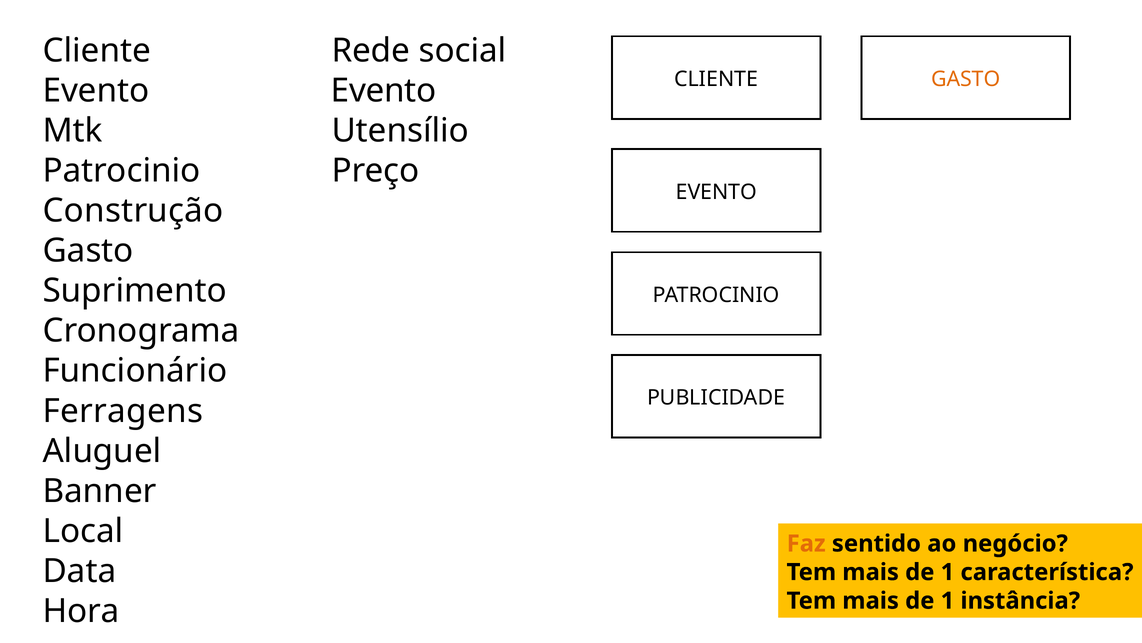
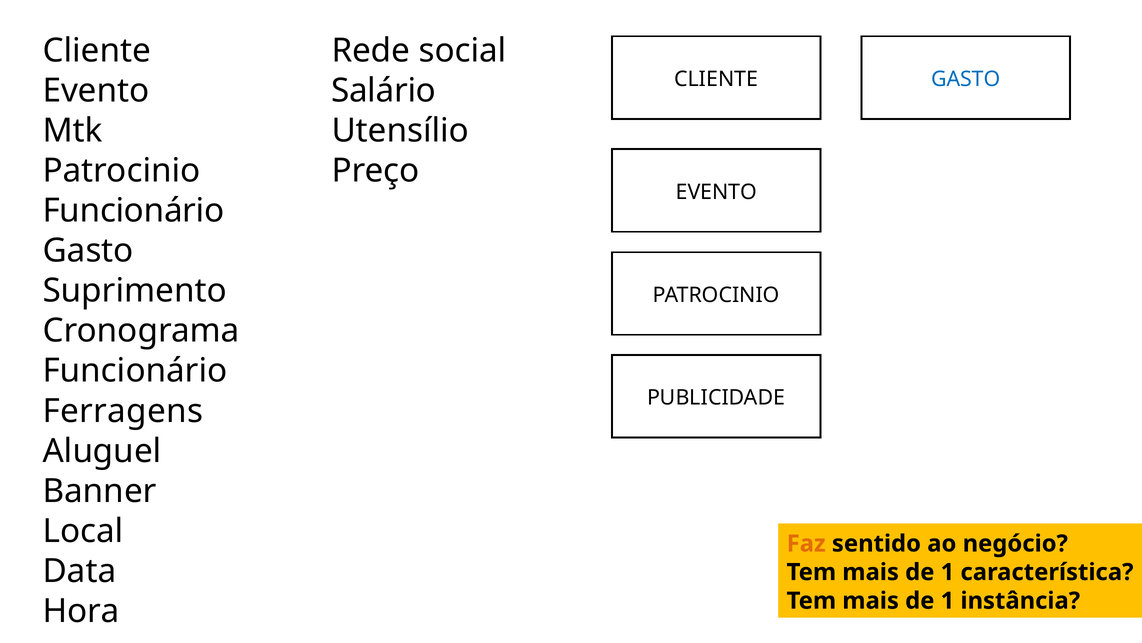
GASTO colour: orange -> blue (966, 79)
Evento: Evento -> Salário (384, 91)
Construção: Construção -> Funcionário (133, 211)
